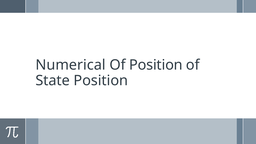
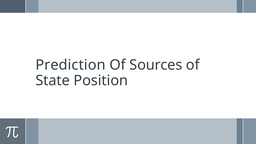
Numerical: Numerical -> Prediction (71, 65)
Of Position: Position -> Sources (156, 65)
